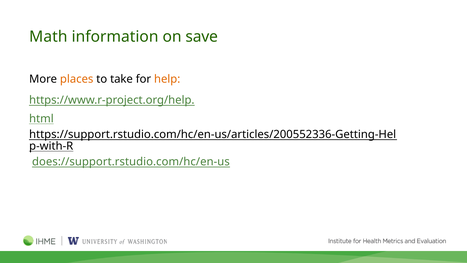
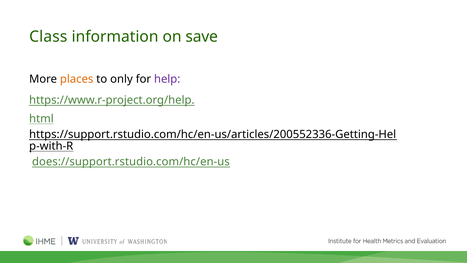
Math: Math -> Class (48, 37)
take: take -> only (121, 79)
help colour: orange -> purple (167, 79)
